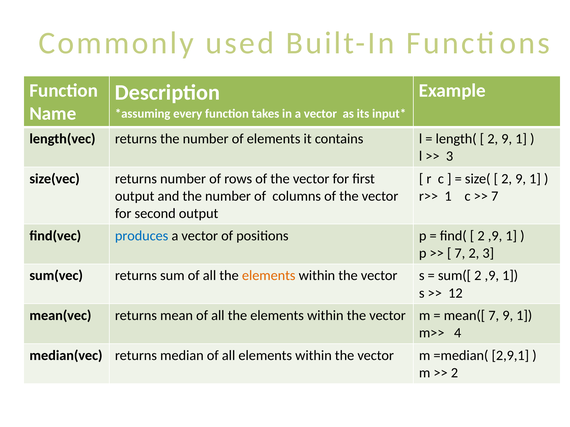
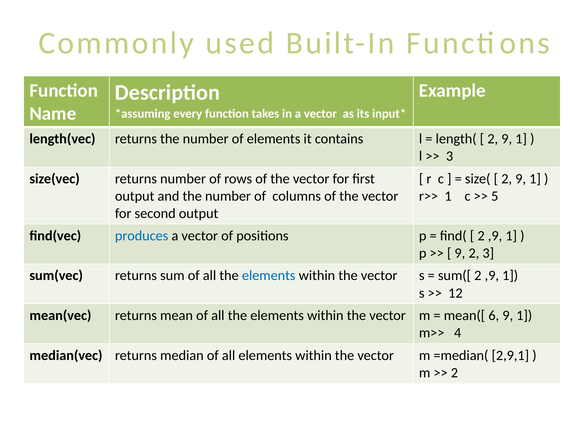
7: 7 -> 5 (495, 196)
7: 7 -> 9 (460, 253)
elements colour: orange -> blue (269, 276)
mean([ 7: 7 -> 6 (494, 316)
